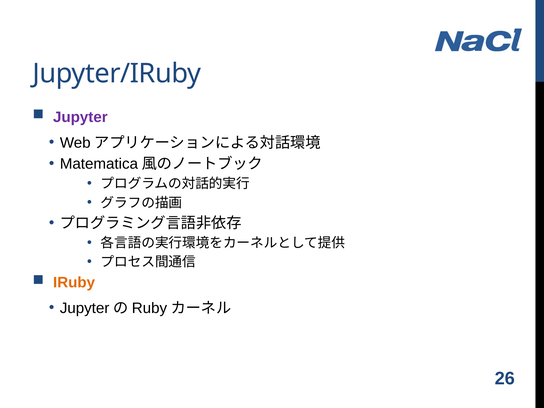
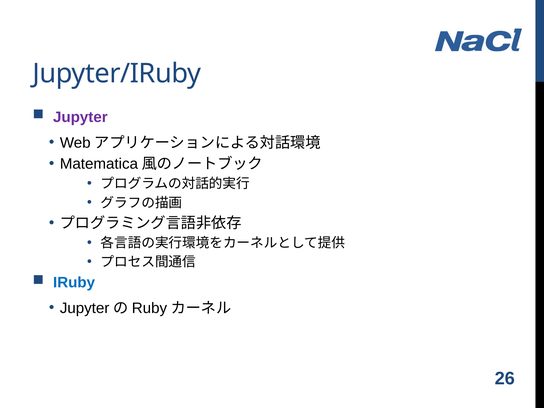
IRuby colour: orange -> blue (74, 282)
